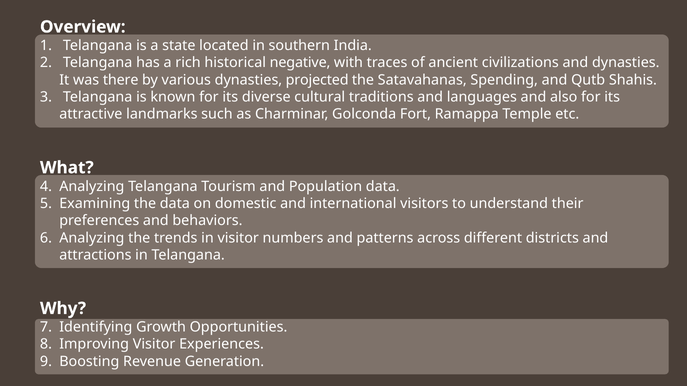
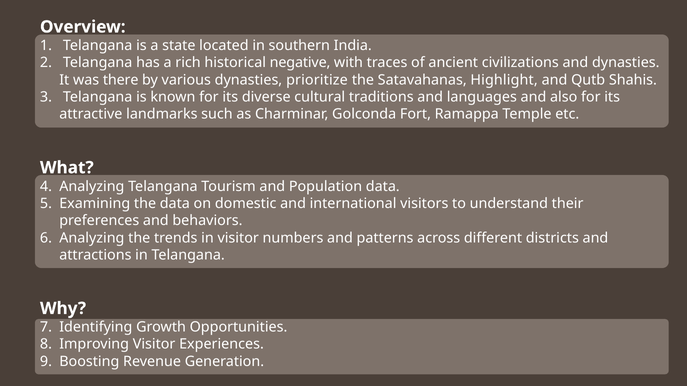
projected: projected -> prioritize (317, 80)
Spending: Spending -> Highlight (504, 80)
